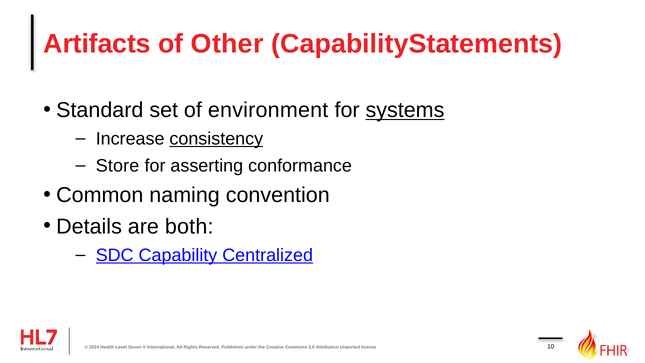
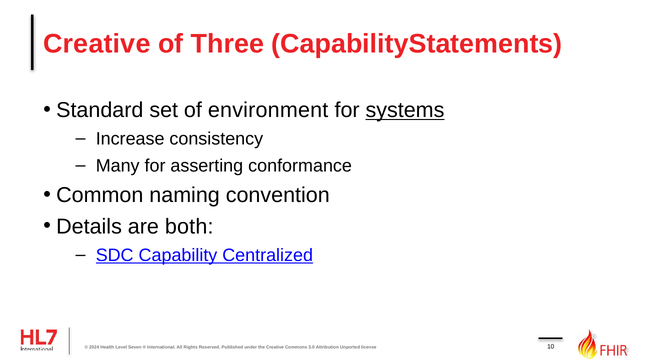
Artifacts: Artifacts -> Creative (97, 44)
Other: Other -> Three (227, 44)
consistency underline: present -> none (216, 139)
Store: Store -> Many (118, 166)
